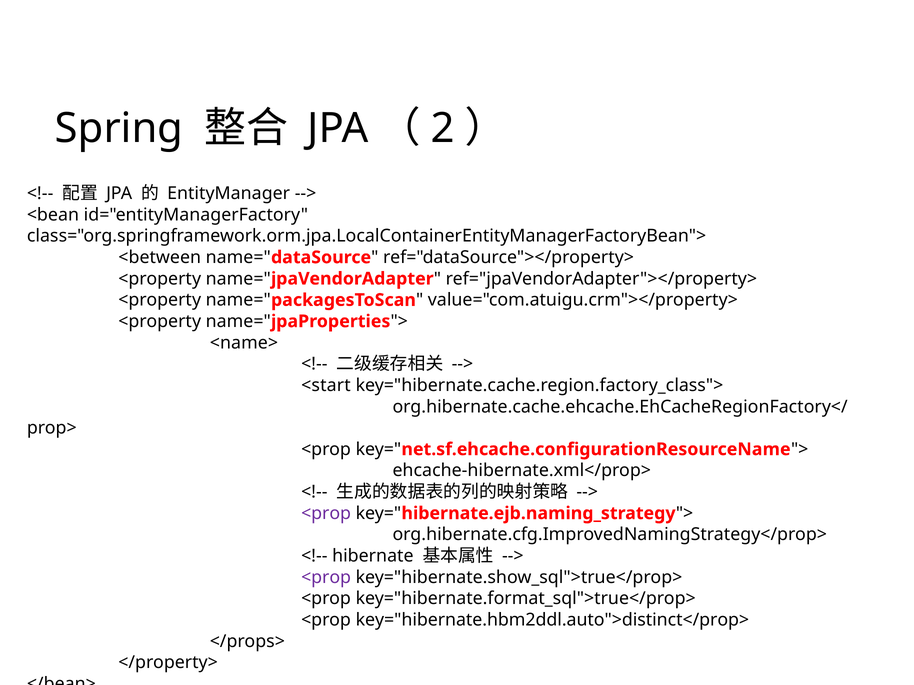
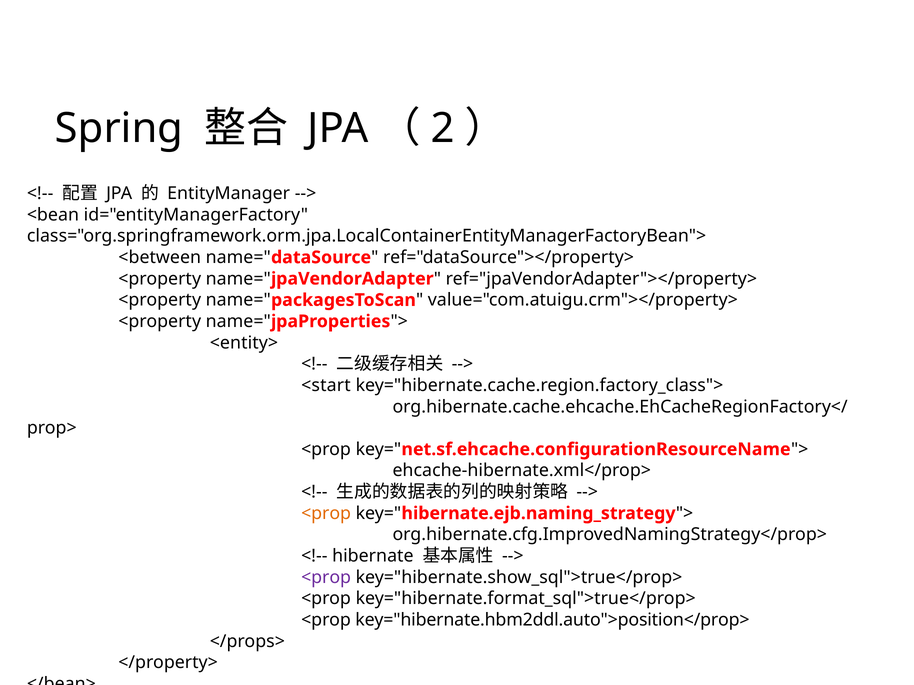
<name>: <name> -> <entity> (244, 343)
<prop colour: purple -> orange (326, 514)
key="hibernate.hbm2ddl.auto">distinct</prop>: key="hibernate.hbm2ddl.auto">distinct</prop> -> key="hibernate.hbm2ddl.auto">position</prop> (552, 620)
